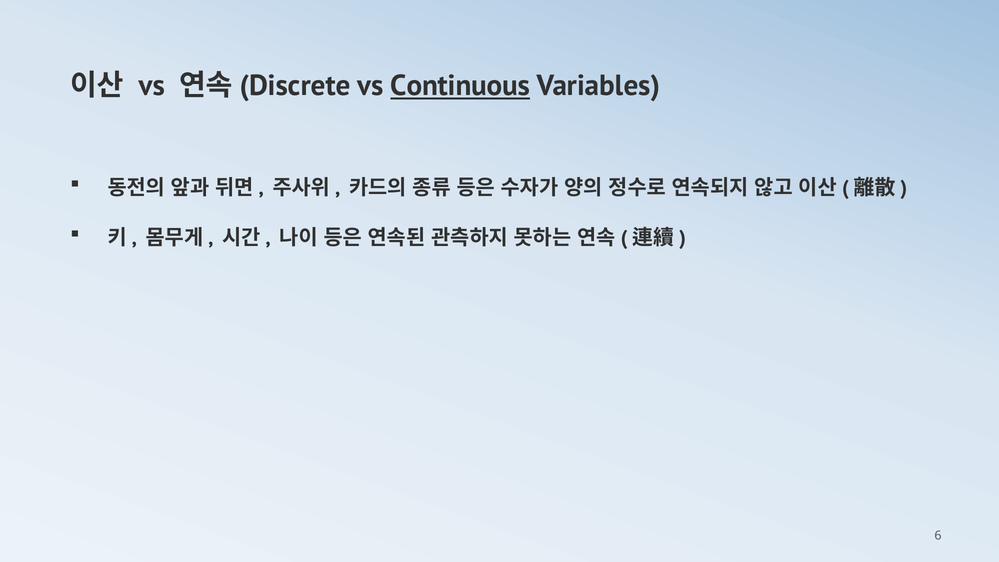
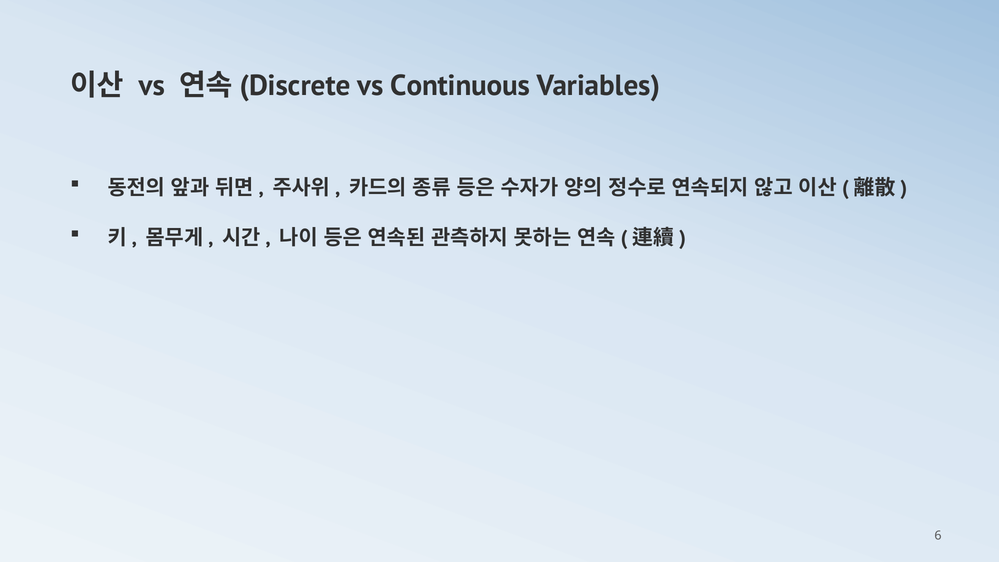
Continuous underline: present -> none (460, 86)
